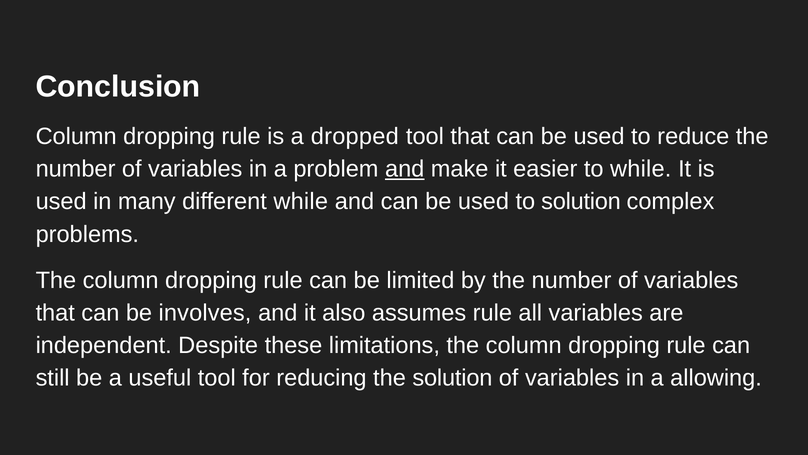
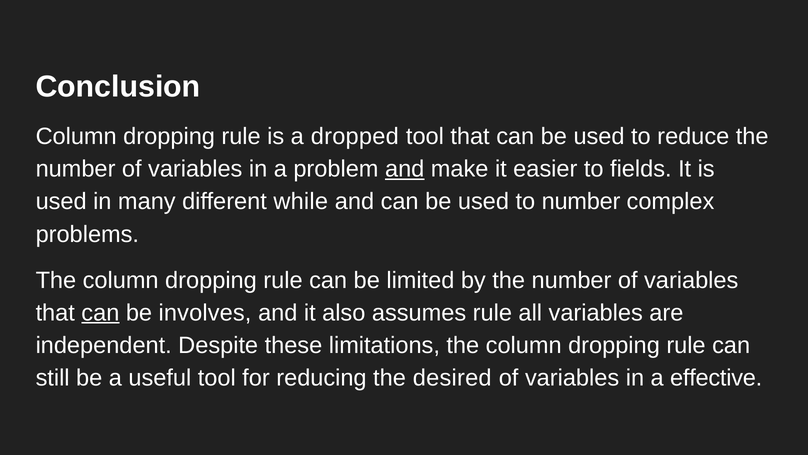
to while: while -> fields (641, 169)
to solution: solution -> number (581, 201)
can underline: none -> present (100, 312)
the solution: solution -> desired (452, 377)
allowing: allowing -> effective (716, 377)
